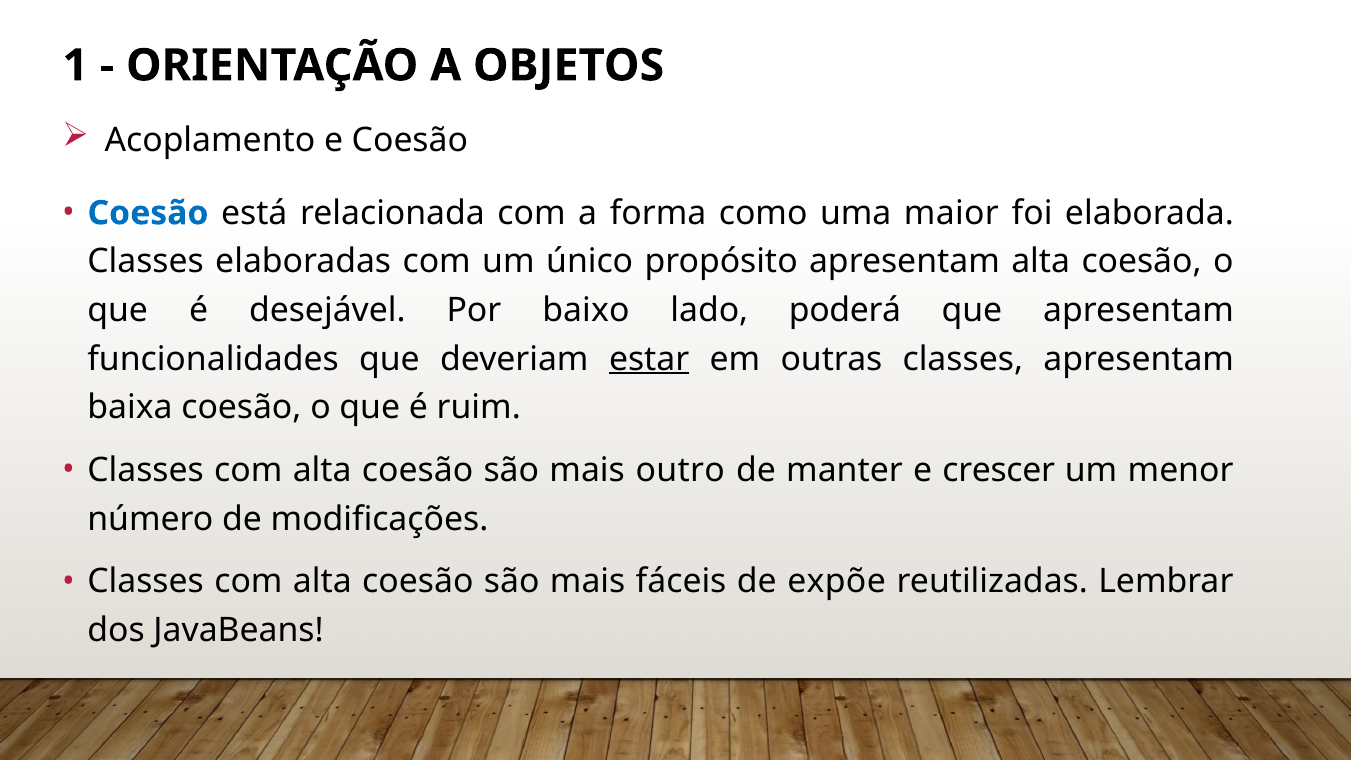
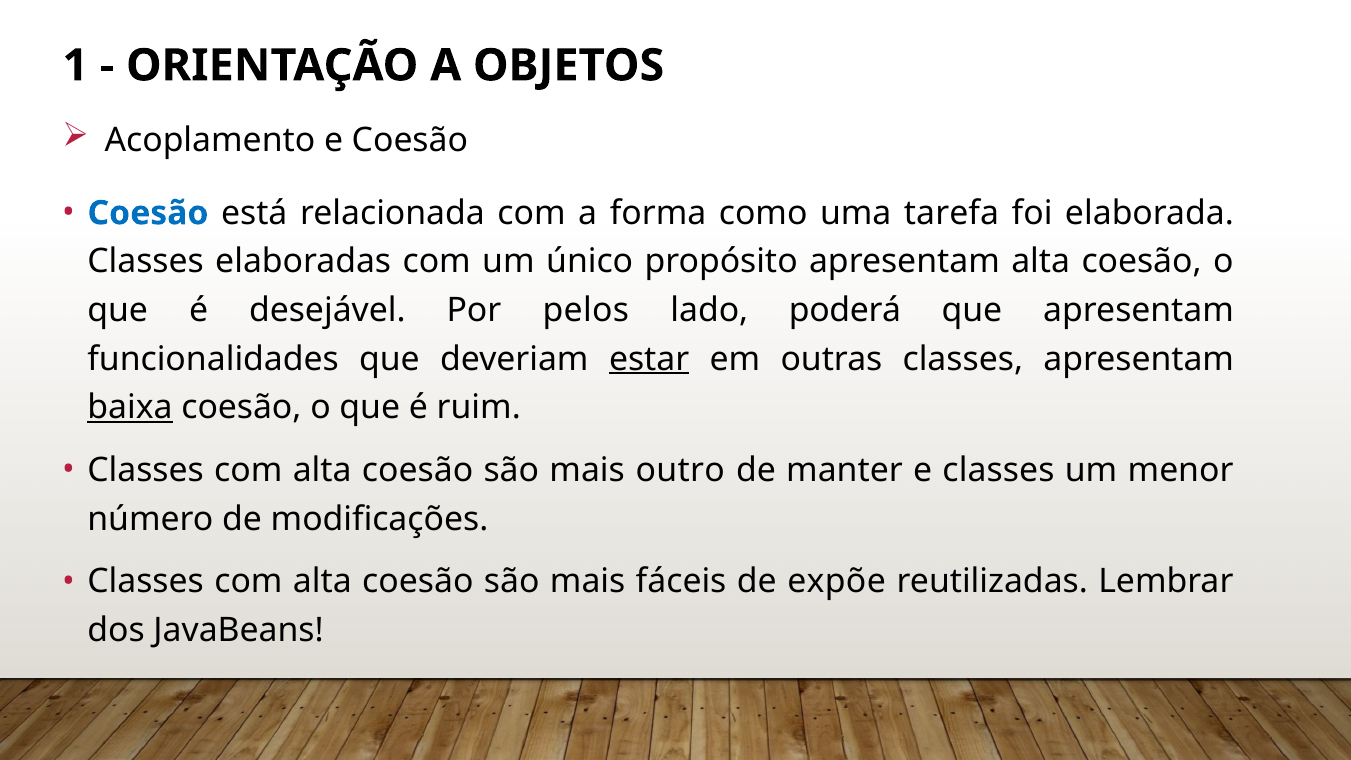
maior: maior -> tarefa (952, 213)
baixo: baixo -> pelos (586, 310)
baixa underline: none -> present (130, 408)
e crescer: crescer -> classes (998, 470)
